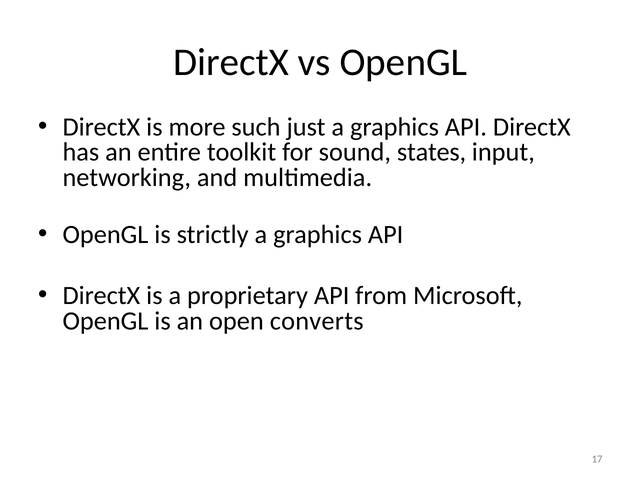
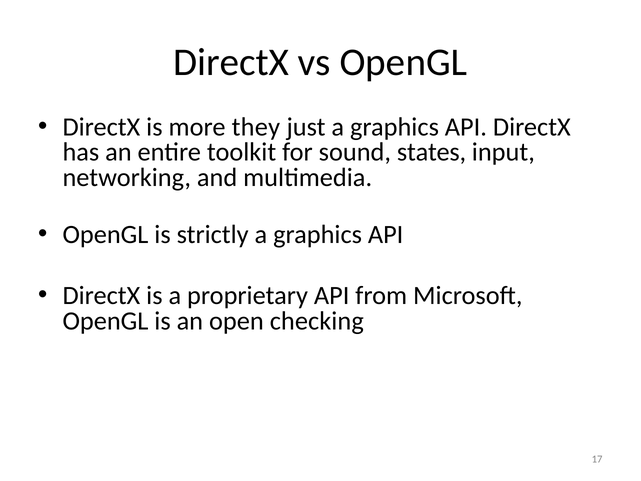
such: such -> they (256, 127)
converts: converts -> checking (317, 321)
